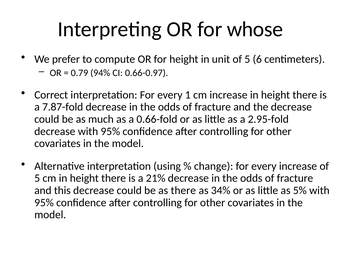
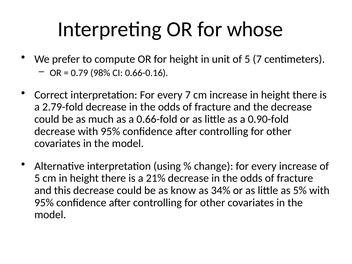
5 6: 6 -> 7 (257, 59)
94%: 94% -> 98% (100, 73)
0.66-0.97: 0.66-0.97 -> 0.66-0.16 (147, 73)
every 1: 1 -> 7 (188, 95)
7.87-fold: 7.87-fold -> 2.79-fold (63, 107)
2.95-fold: 2.95-fold -> 0.90-fold (268, 119)
as there: there -> know (183, 190)
